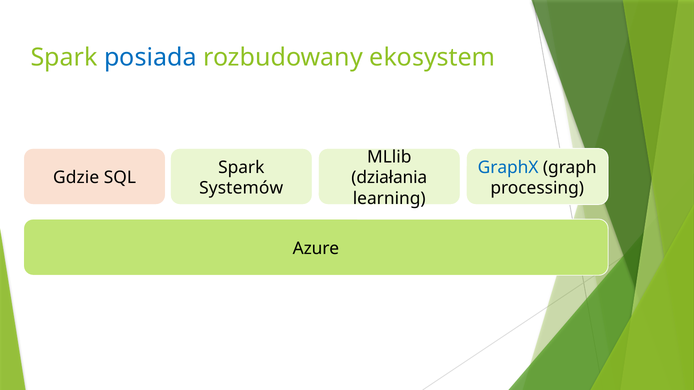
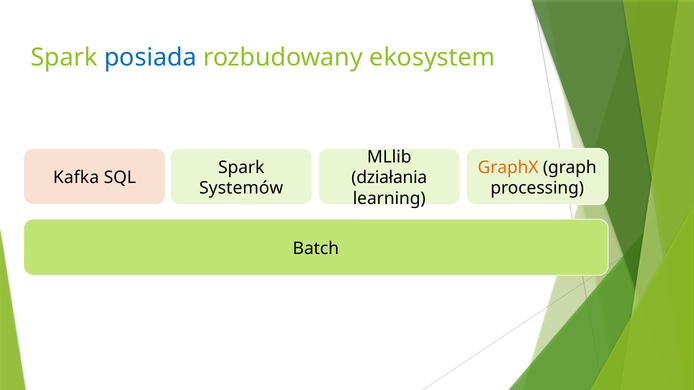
GraphX colour: blue -> orange (508, 167)
Gdzie: Gdzie -> Kafka (76, 178)
Azure: Azure -> Batch (316, 249)
